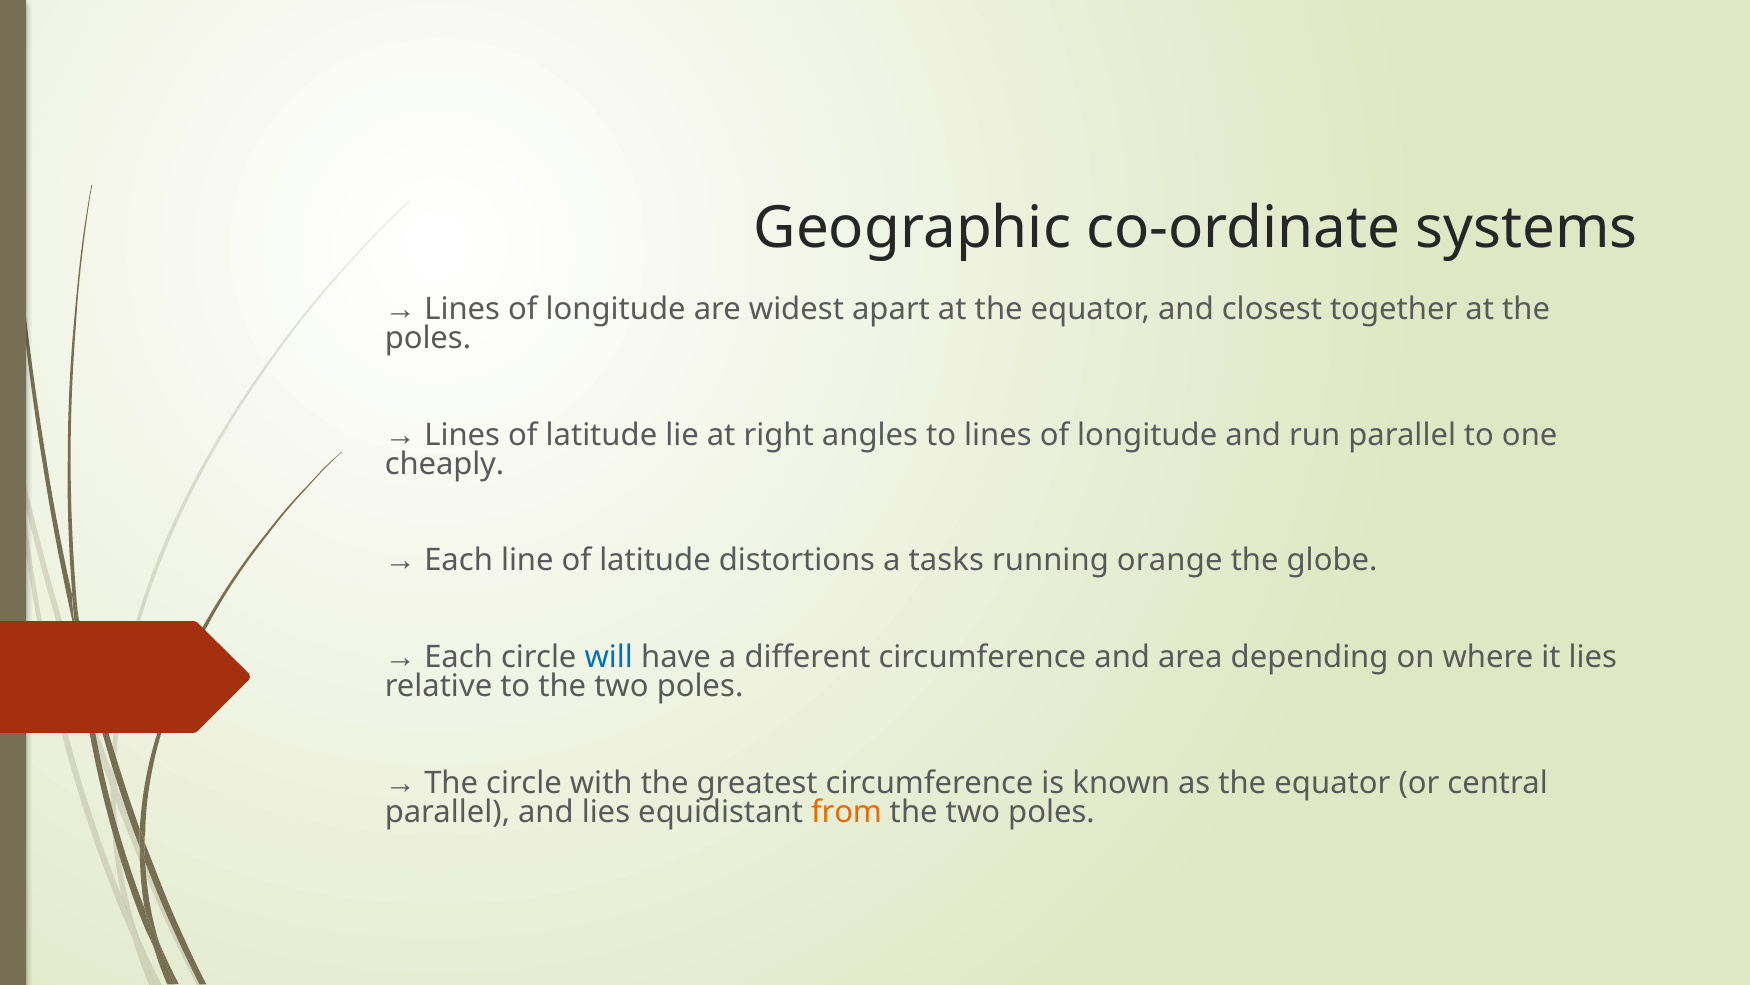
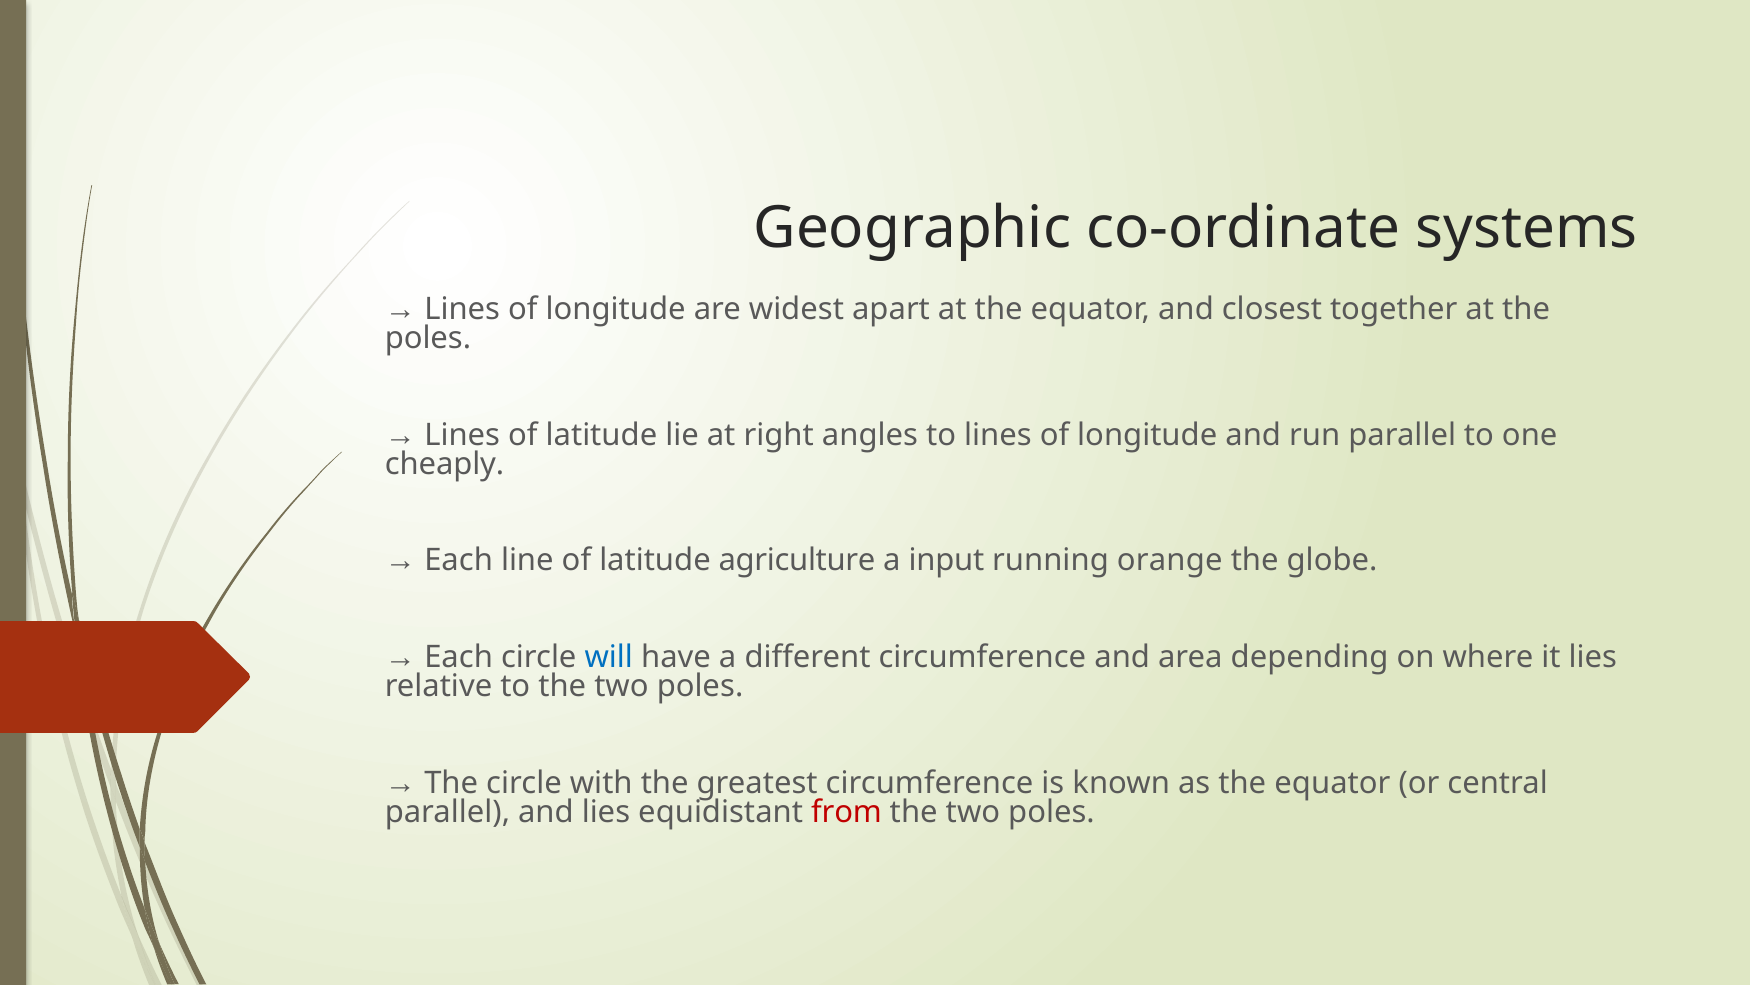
distortions: distortions -> agriculture (797, 560)
tasks: tasks -> input (946, 560)
from colour: orange -> red (846, 812)
